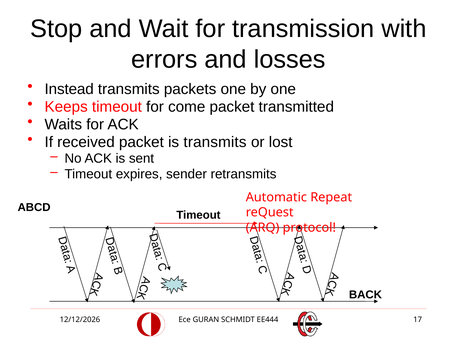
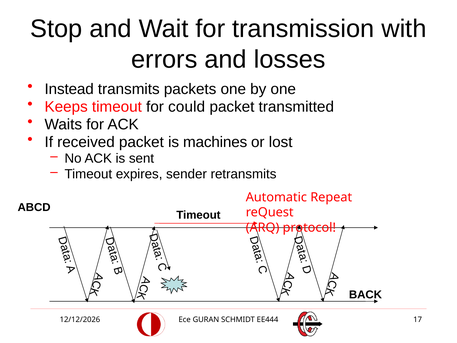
come: come -> could (187, 107)
is transmits: transmits -> machines (215, 142)
